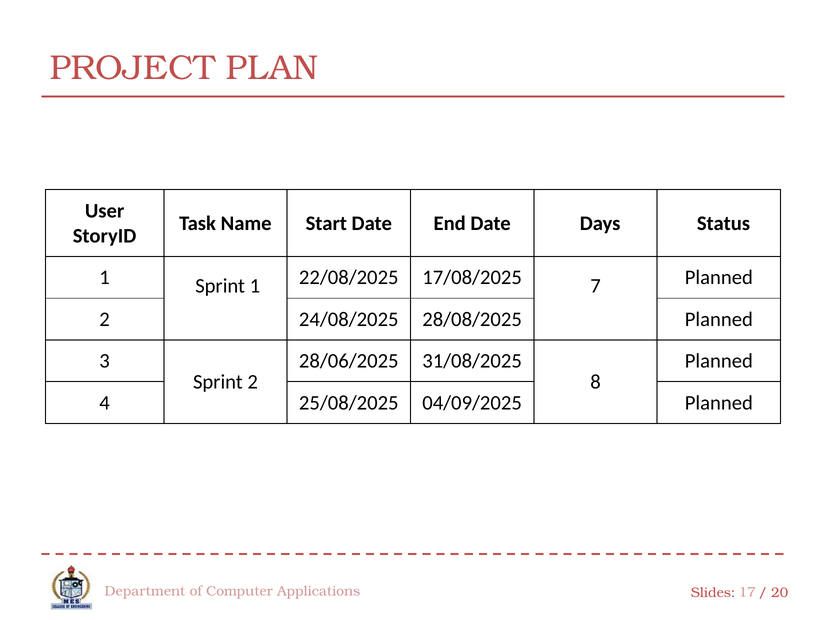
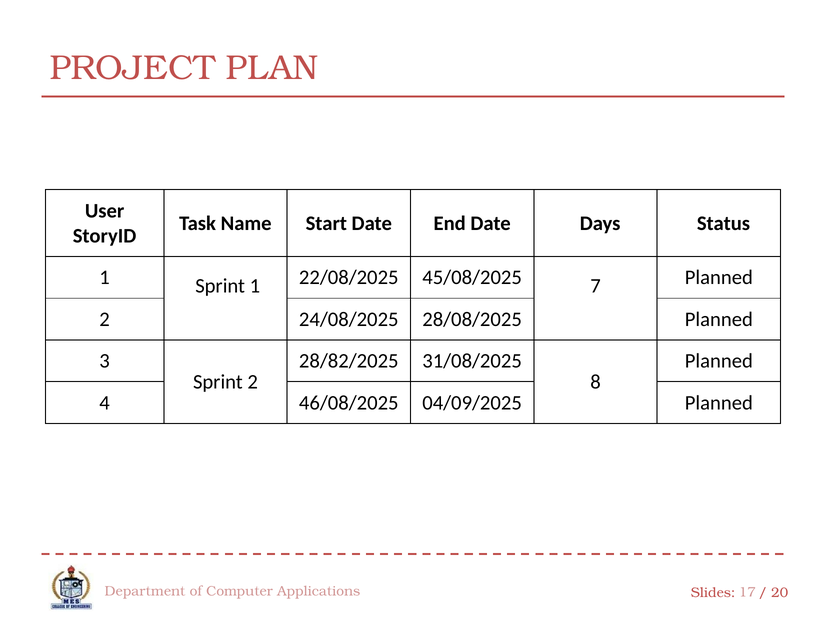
17/08/2025: 17/08/2025 -> 45/08/2025 (472, 277)
28/06/2025: 28/06/2025 -> 28/82/2025 (349, 361)
25/08/2025: 25/08/2025 -> 46/08/2025 (349, 402)
